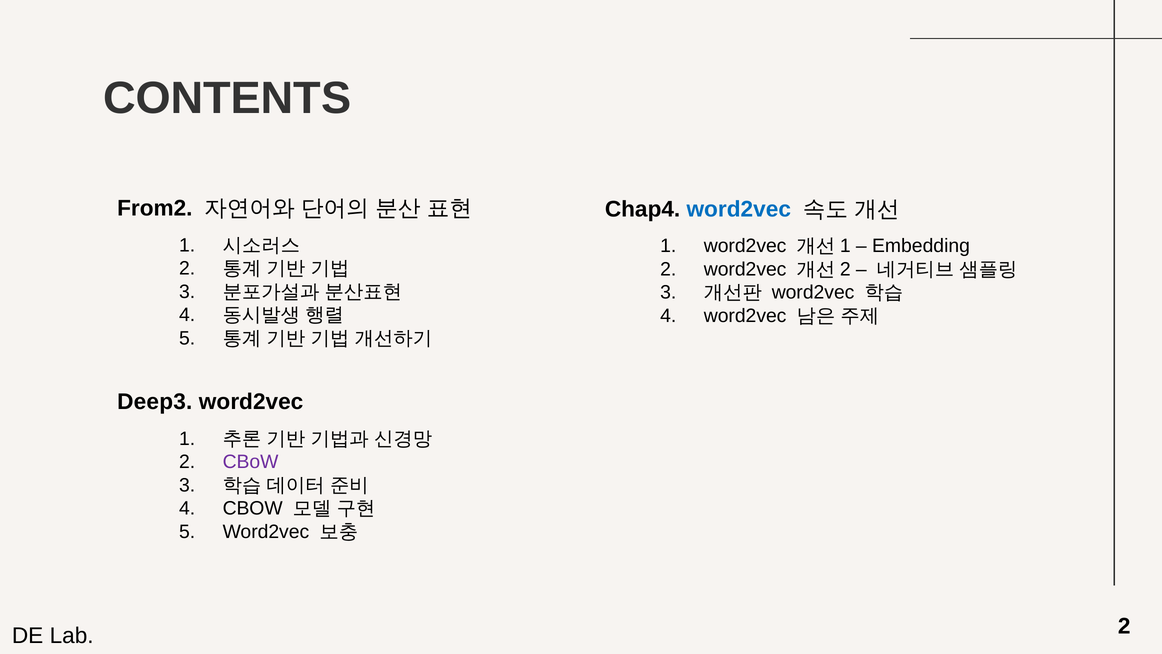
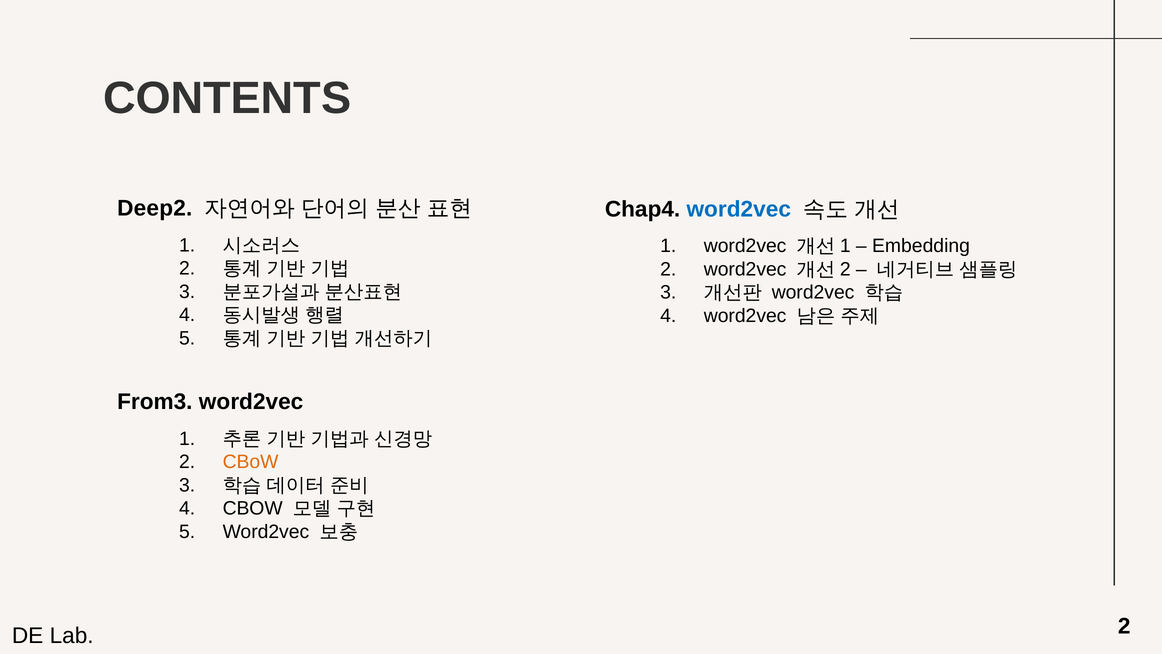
From2: From2 -> Deep2 (155, 208)
Deep3: Deep3 -> From3 (155, 402)
CBoW colour: purple -> orange (251, 462)
